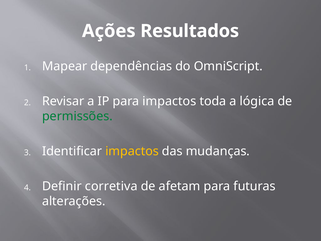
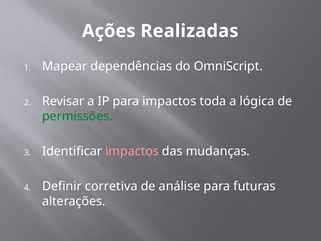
Resultados: Resultados -> Realizadas (190, 31)
impactos colour: yellow -> pink (132, 151)
afetam: afetam -> análise (180, 186)
